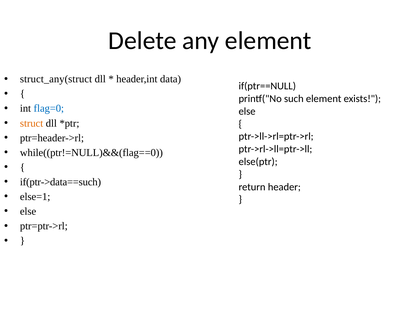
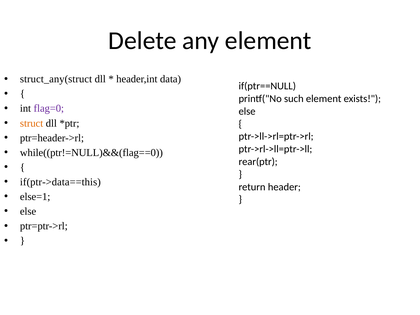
flag=0 colour: blue -> purple (49, 109)
else(ptr: else(ptr -> rear(ptr (258, 162)
if(ptr->data==such: if(ptr->data==such -> if(ptr->data==this (60, 182)
